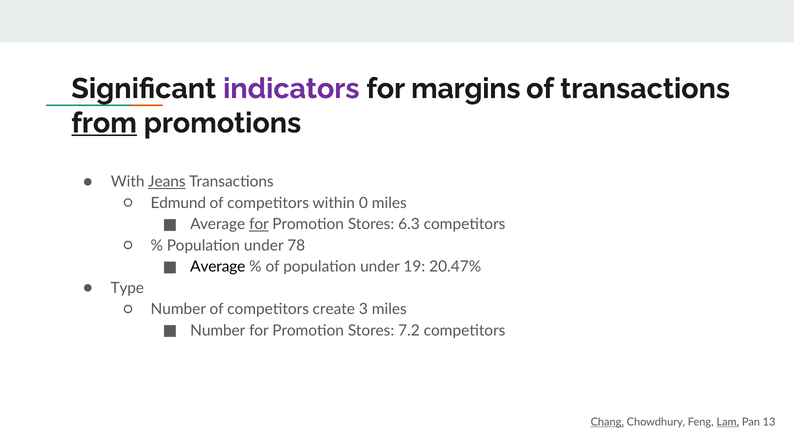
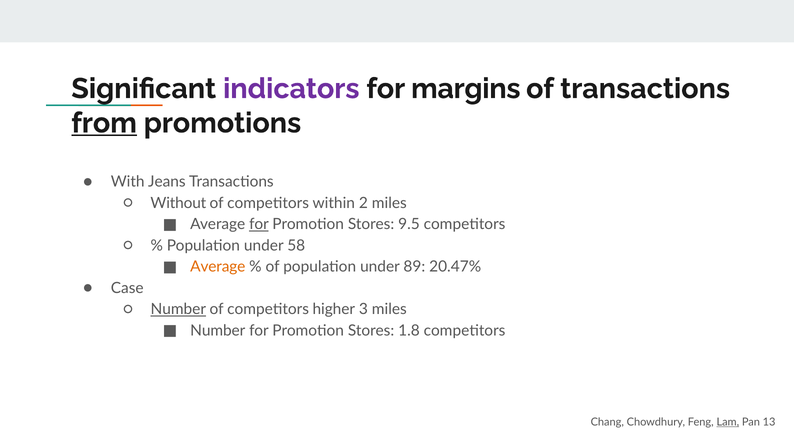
Jeans underline: present -> none (167, 182)
Edmund: Edmund -> Without (178, 203)
0: 0 -> 2 (363, 203)
6.3: 6.3 -> 9.5 (409, 225)
78: 78 -> 58 (296, 246)
Average colour: black -> orange (218, 267)
19: 19 -> 89 (414, 267)
Type: Type -> Case (127, 288)
Number underline: none -> present (178, 310)
create: create -> higher (334, 310)
7.2: 7.2 -> 1.8 (409, 331)
Chang underline: present -> none (607, 423)
